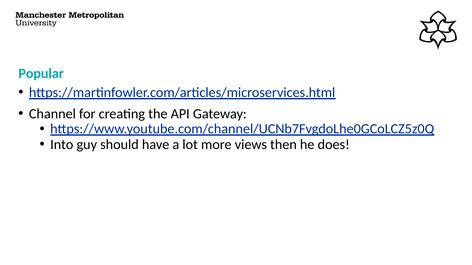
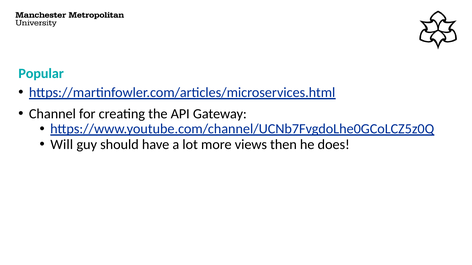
Into: Into -> Will (62, 145)
